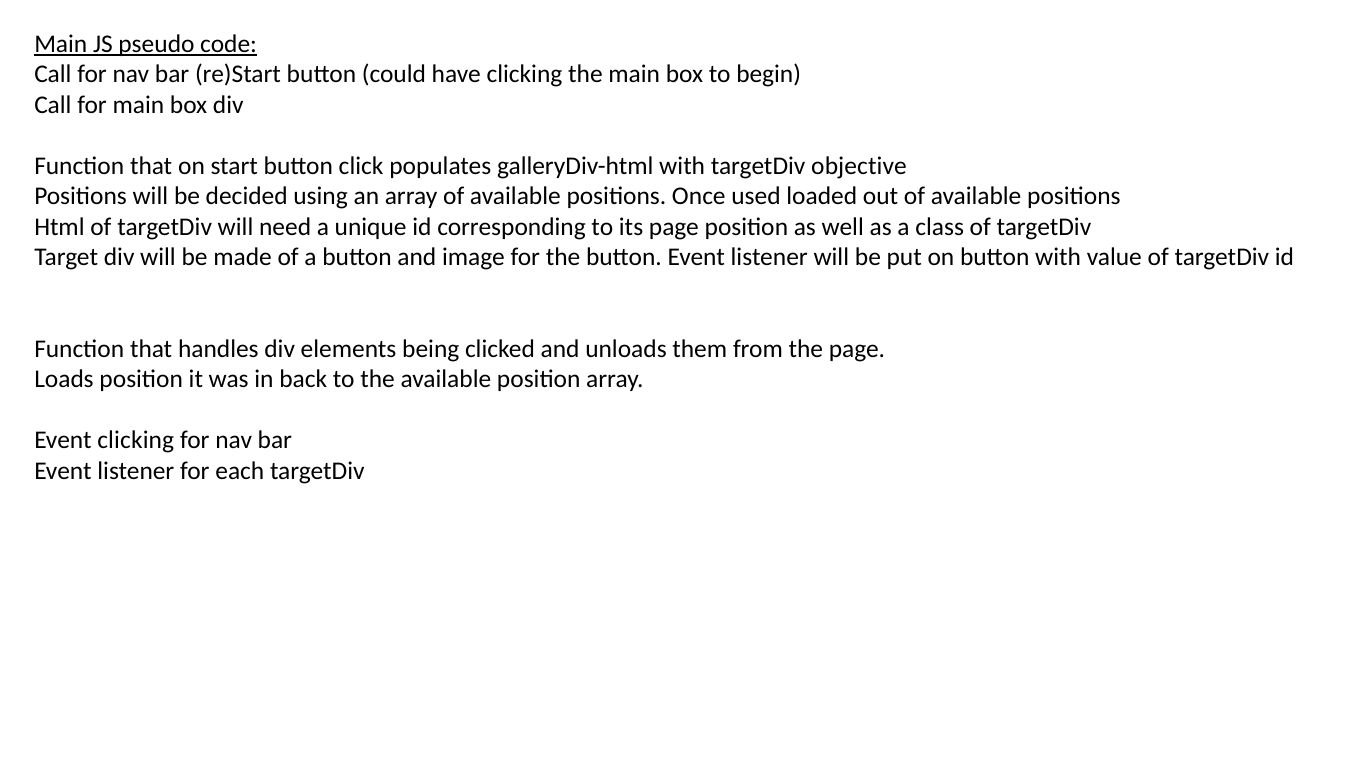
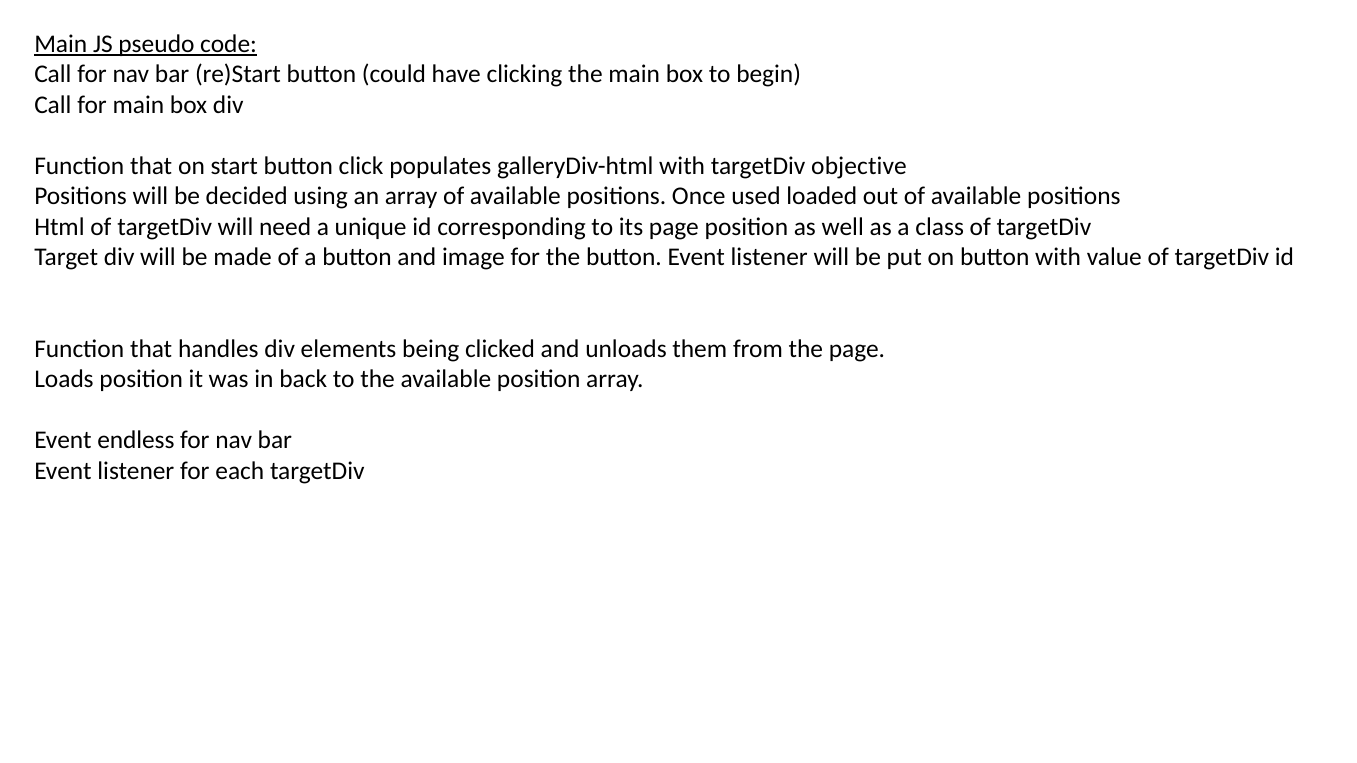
Event clicking: clicking -> endless (136, 441)
